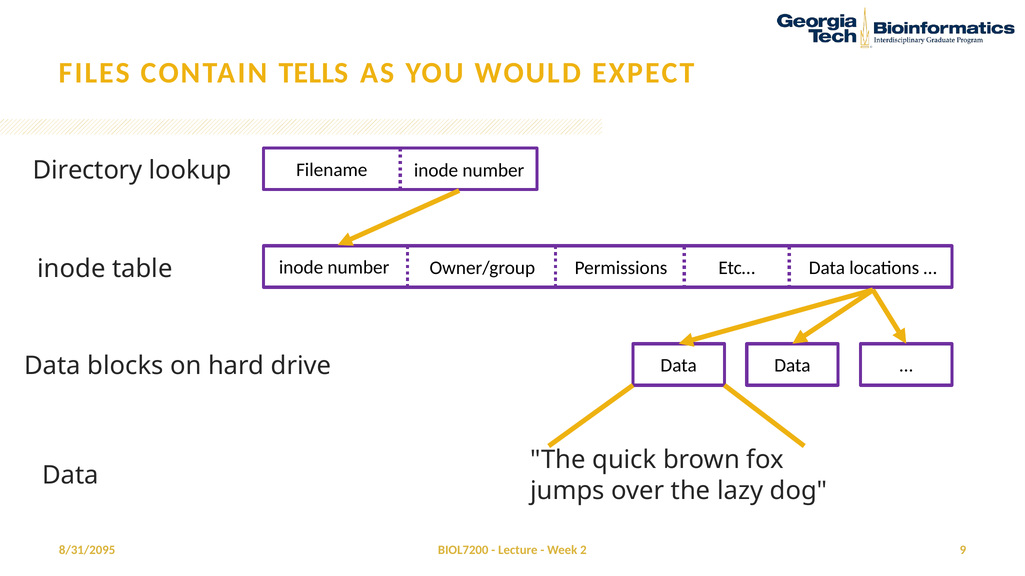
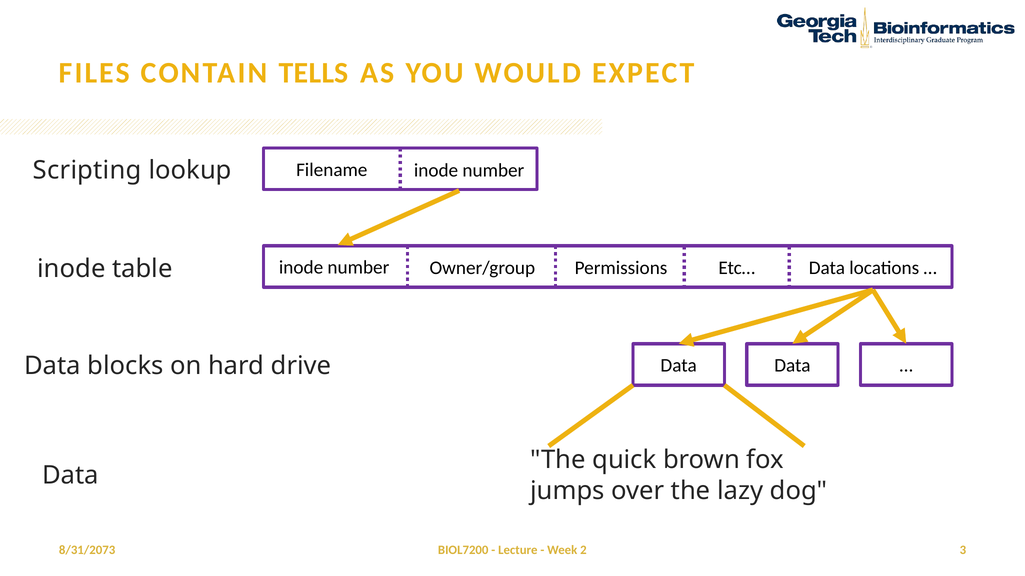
Directory: Directory -> Scripting (87, 171)
9: 9 -> 3 (963, 550)
8/31/2095: 8/31/2095 -> 8/31/2073 (87, 551)
